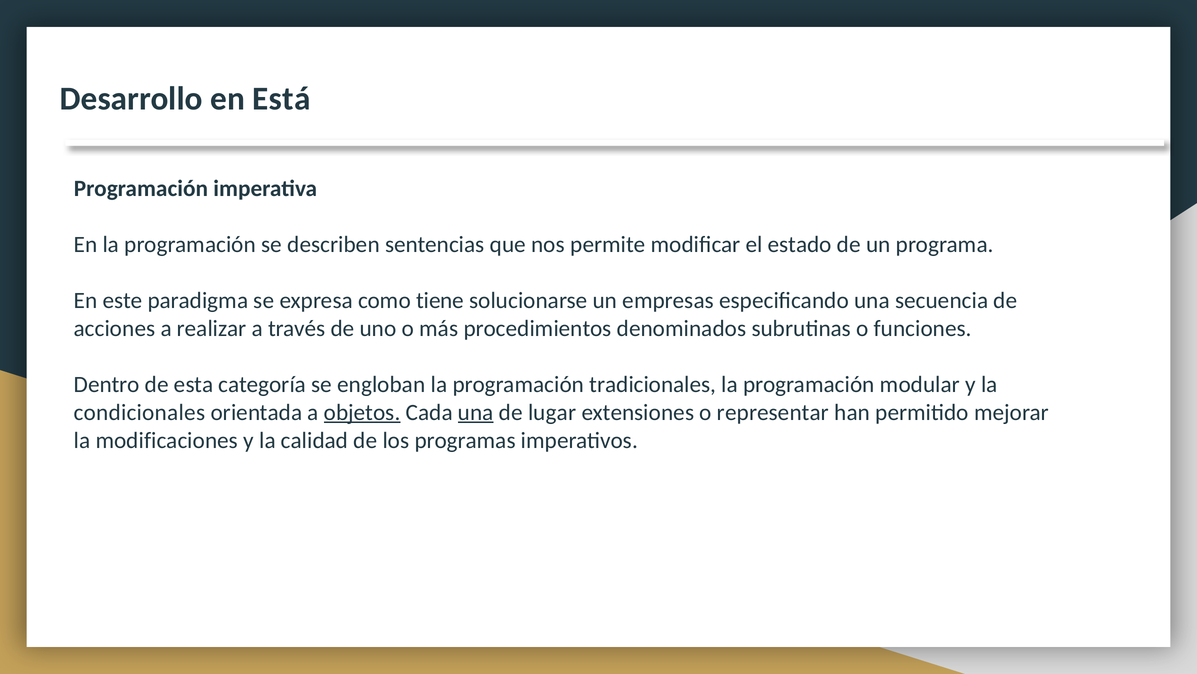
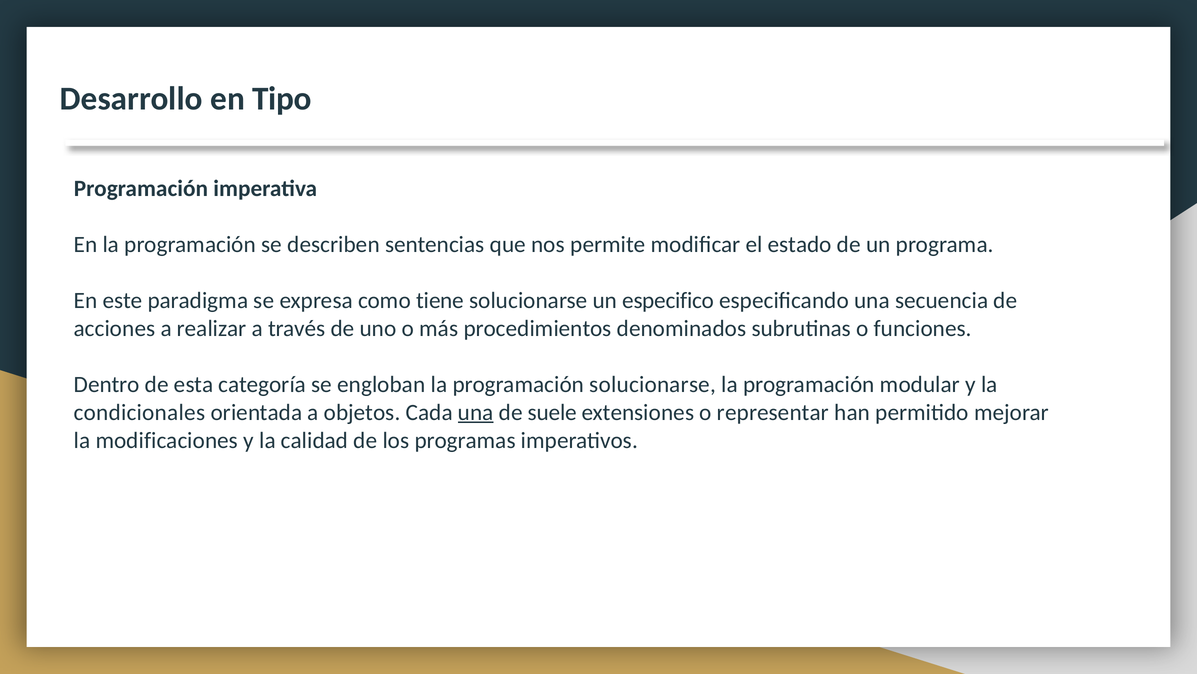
Está: Está -> Tipo (282, 99)
empresas: empresas -> especifico (668, 300)
programación tradicionales: tradicionales -> solucionarse (653, 384)
objetos underline: present -> none (362, 412)
lugar: lugar -> suele (552, 412)
